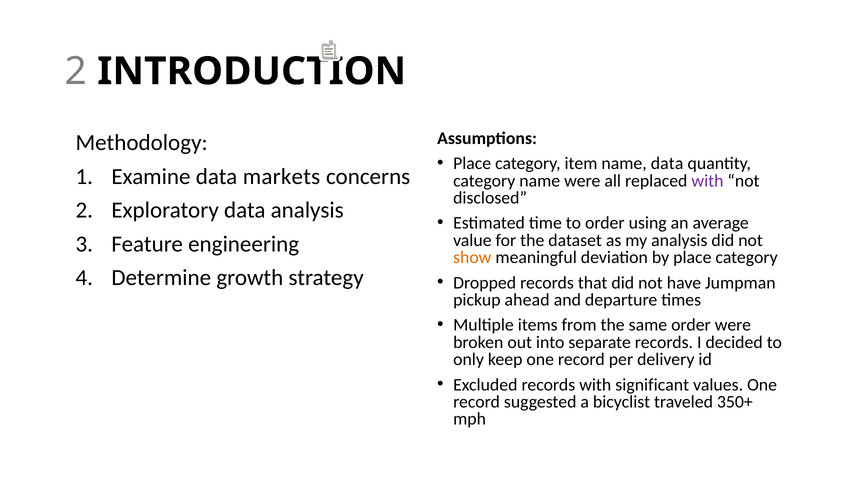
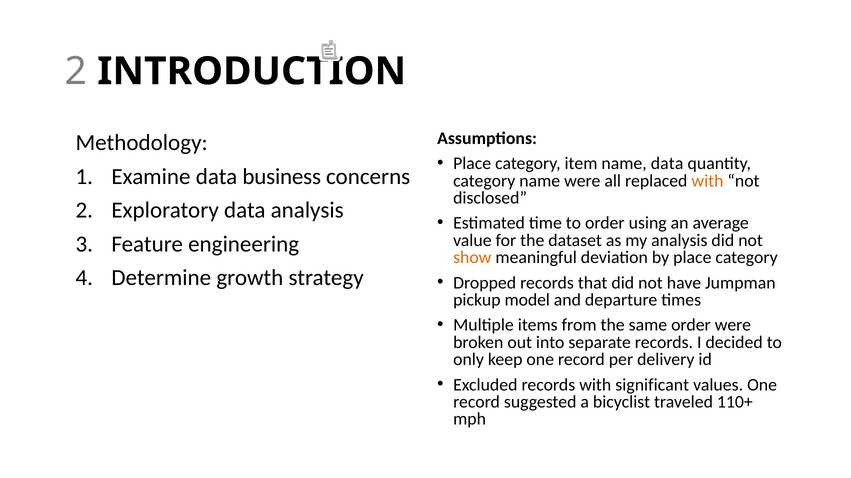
markets: markets -> business (282, 177)
with colour: purple -> orange (707, 181)
ahead: ahead -> model (527, 300)
350+: 350+ -> 110+ (735, 402)
